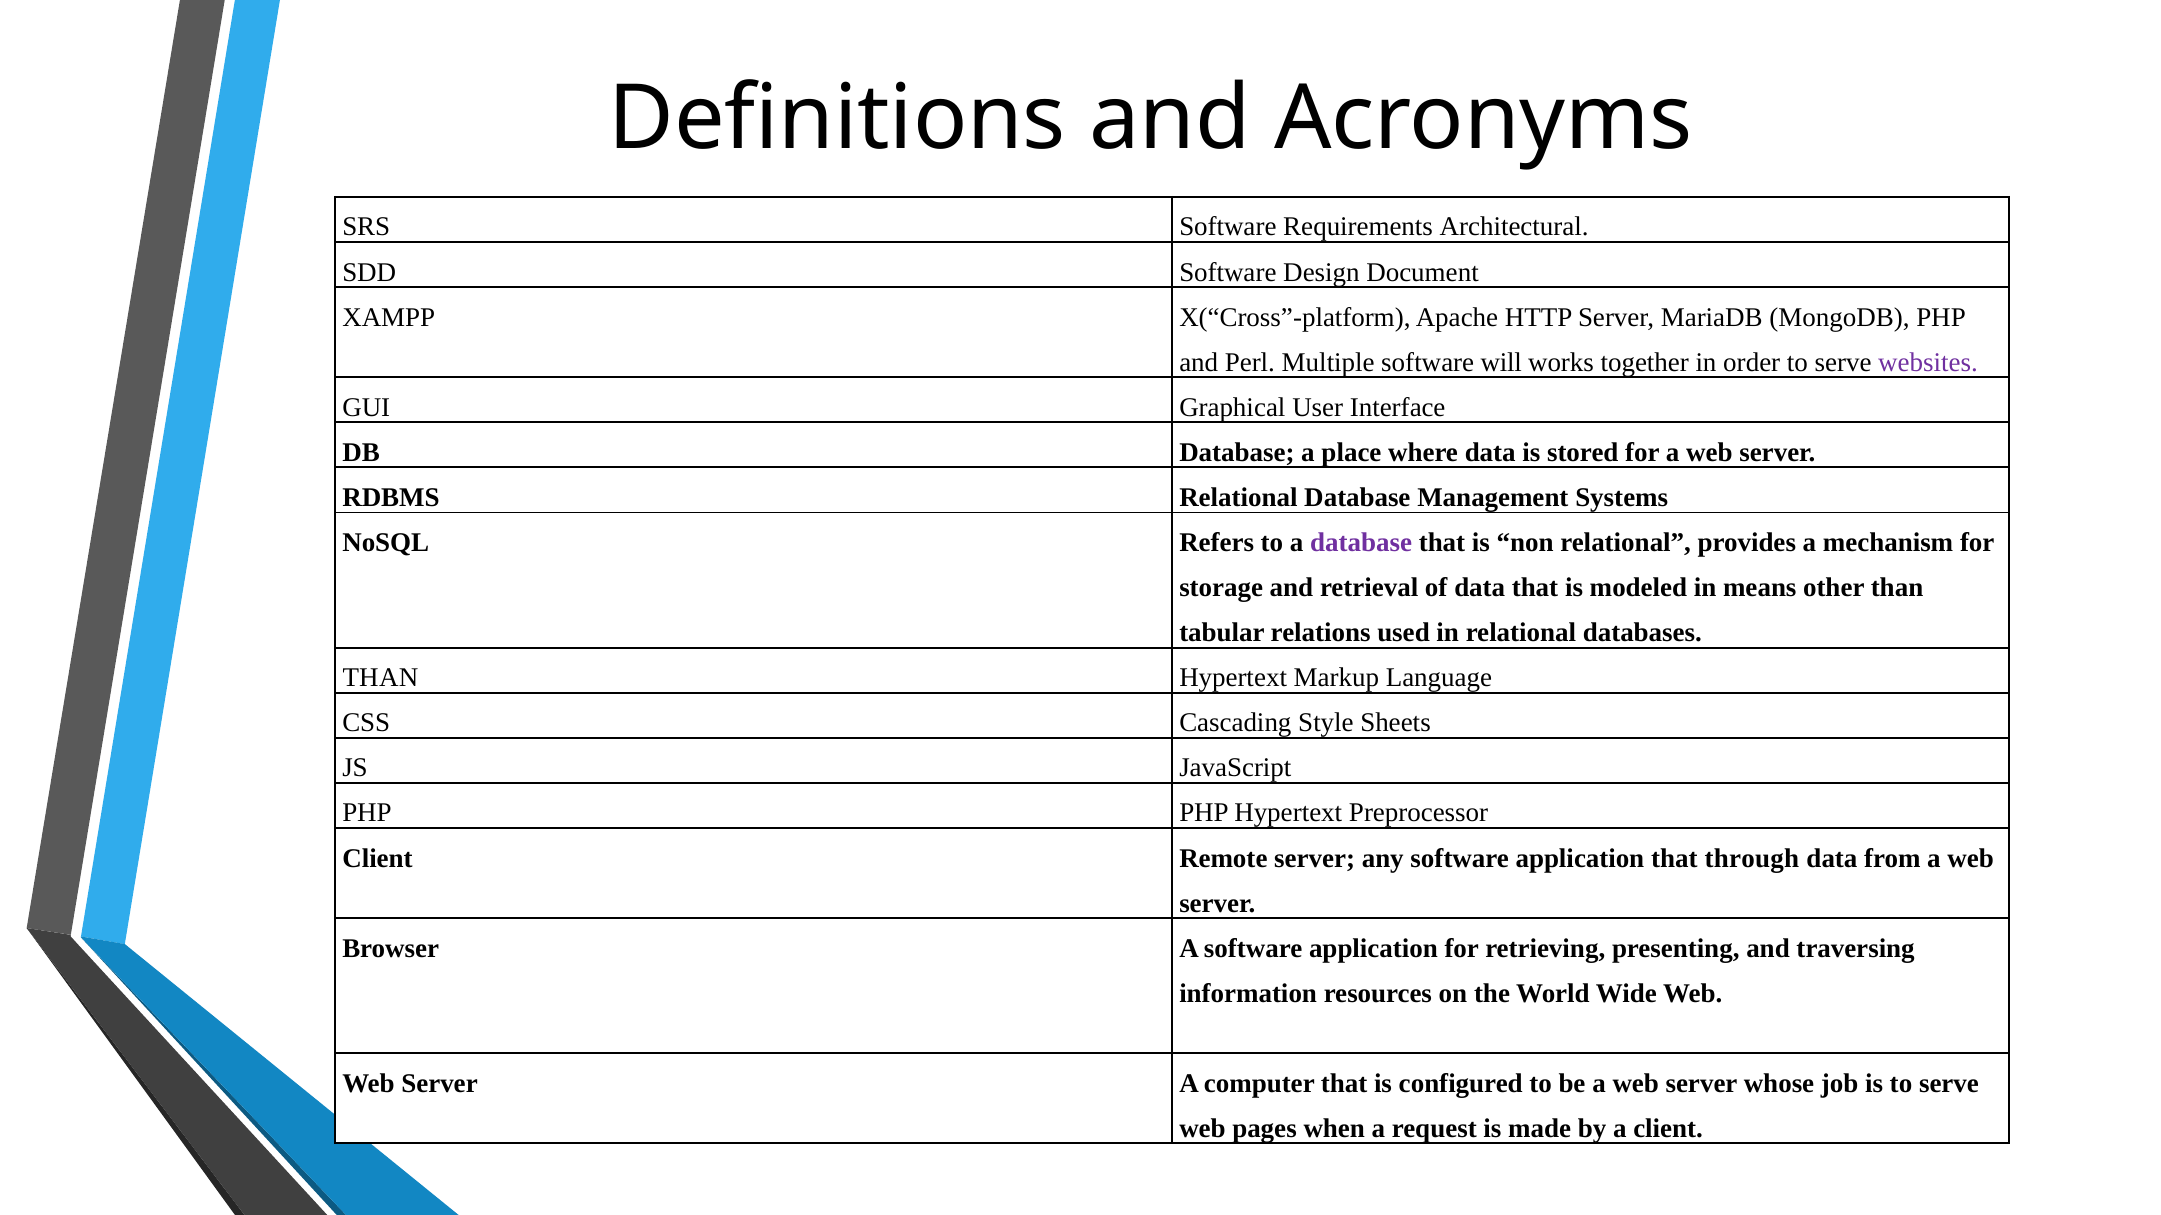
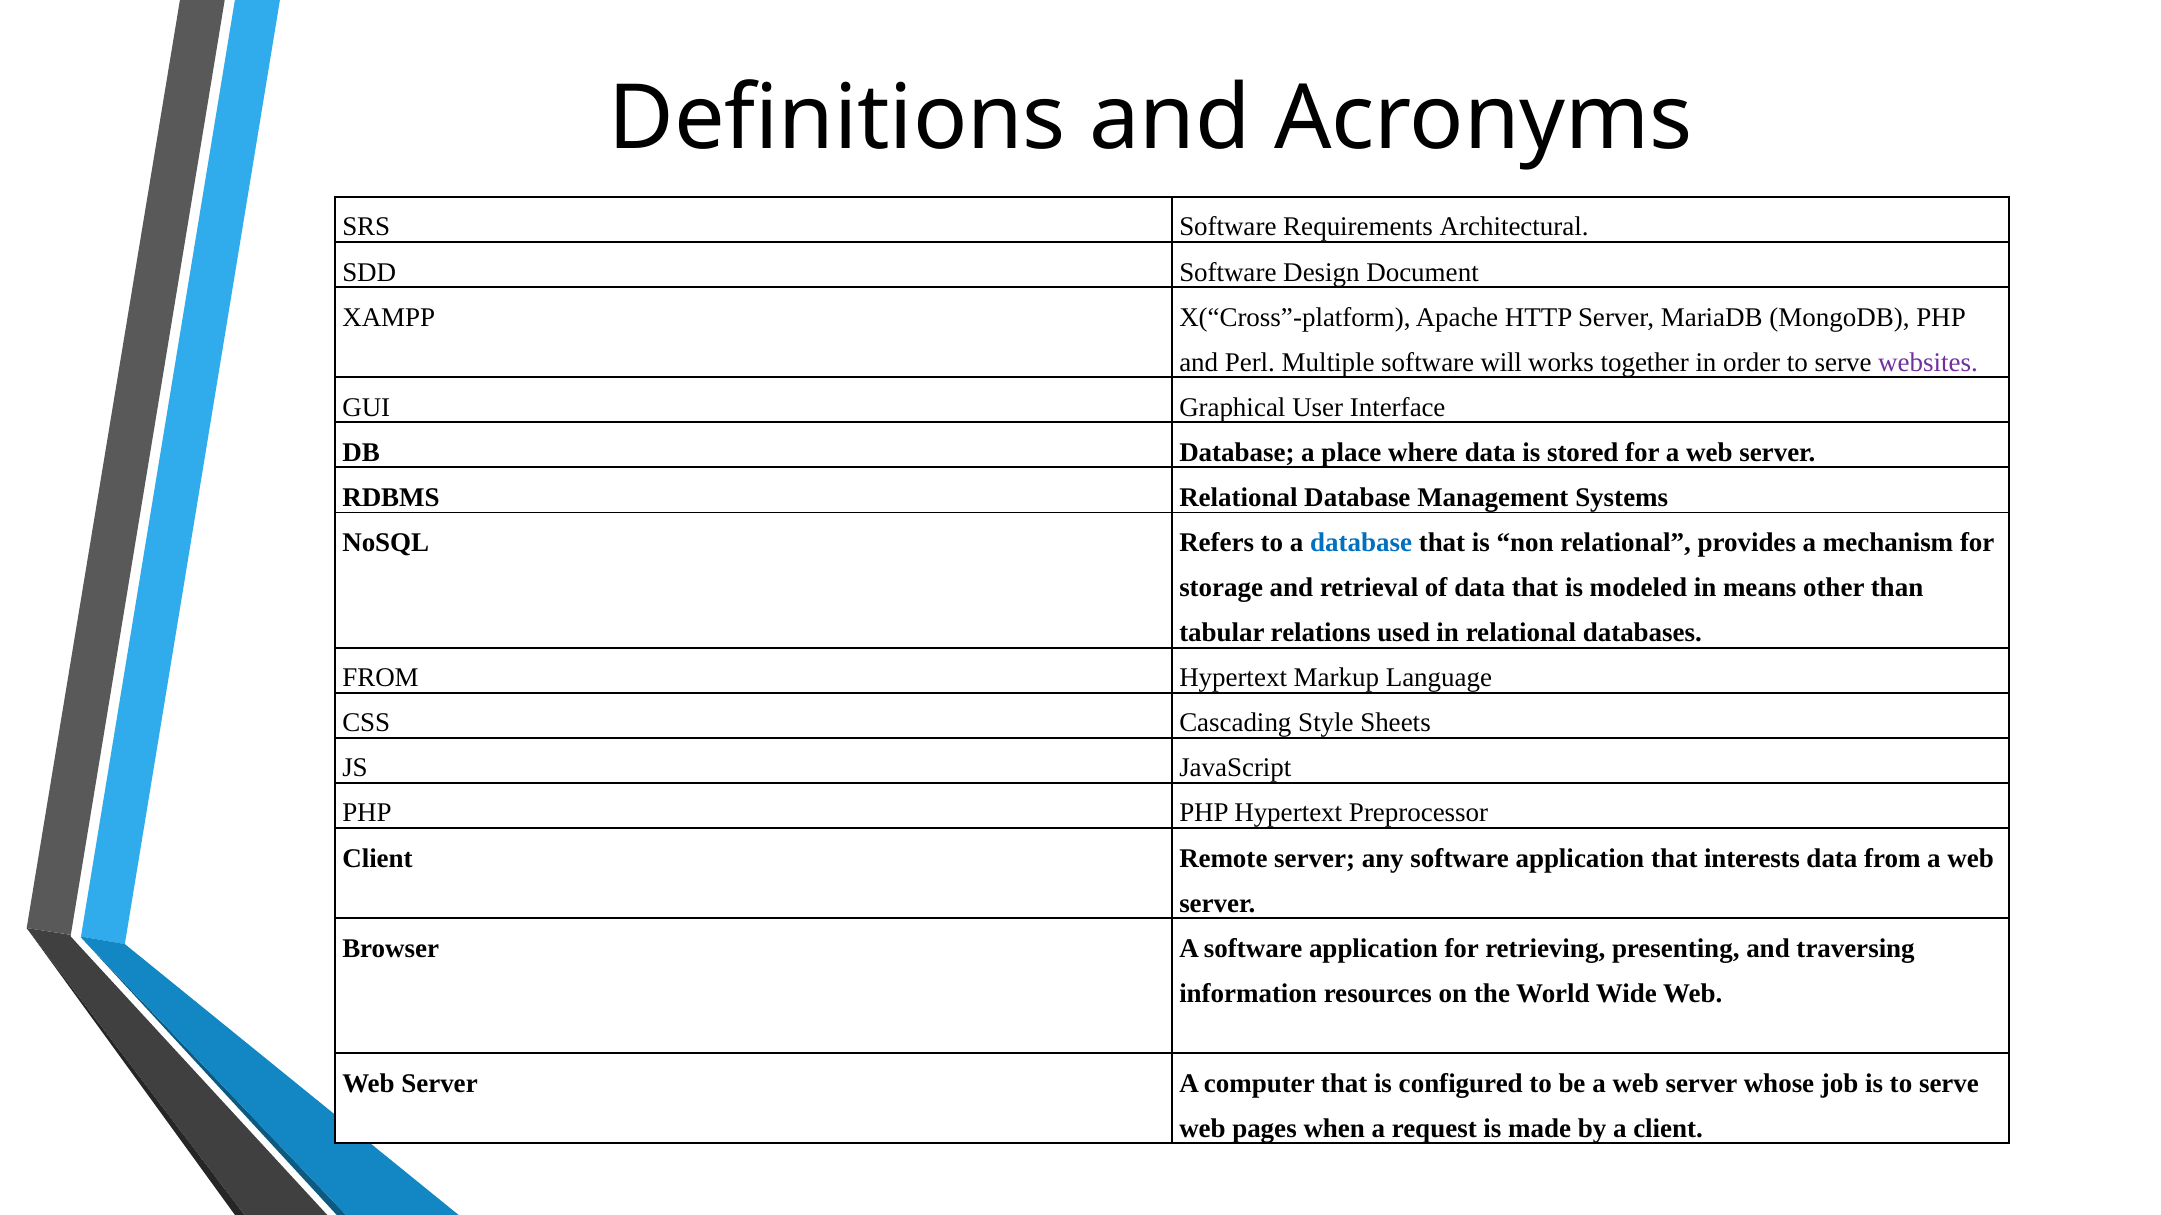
database colour: purple -> blue (1361, 543)
THAN: THAN -> FROM (381, 678)
through: through -> interests (1752, 859)
